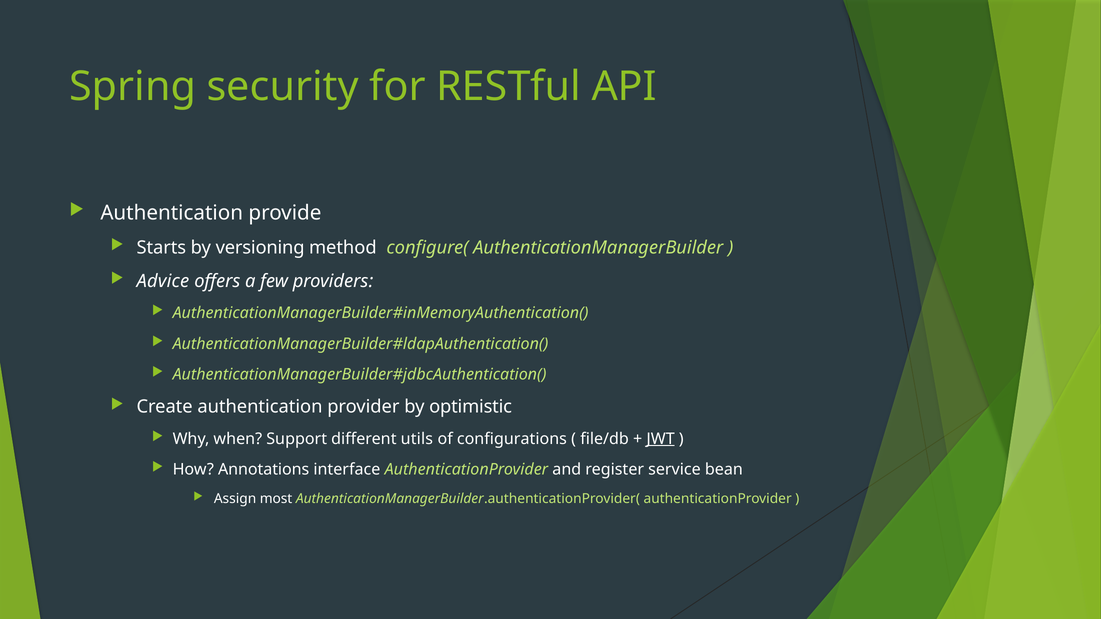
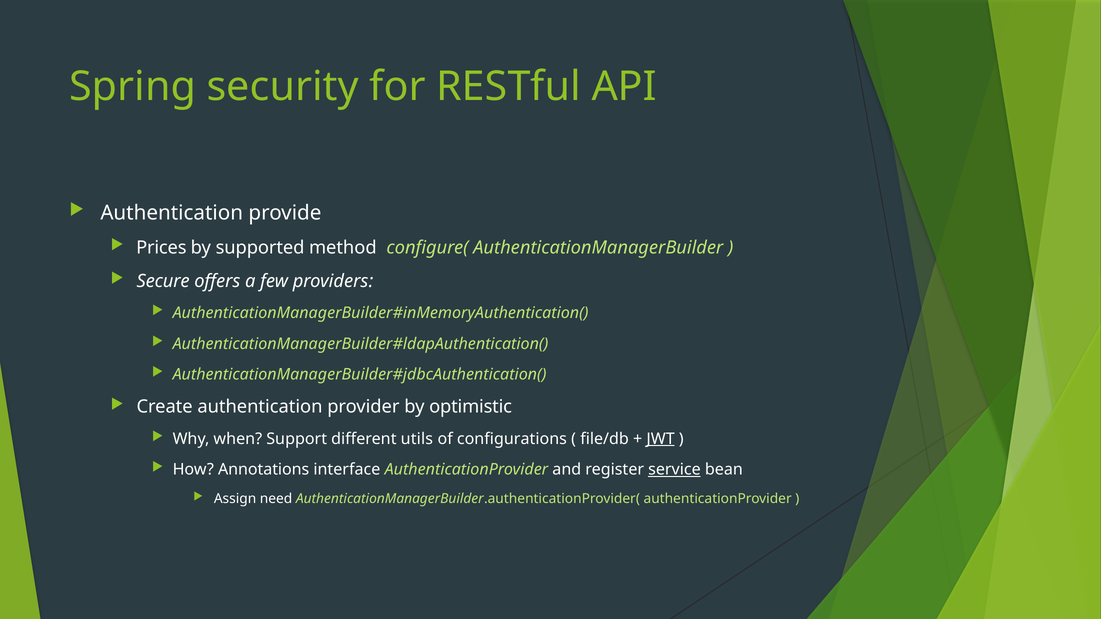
Starts: Starts -> Prices (161, 248)
versioning: versioning -> supported (260, 248)
Advice: Advice -> Secure (163, 281)
service underline: none -> present (674, 470)
most: most -> need (276, 499)
